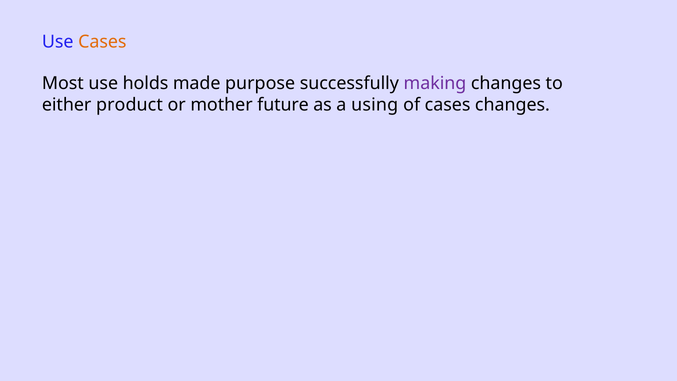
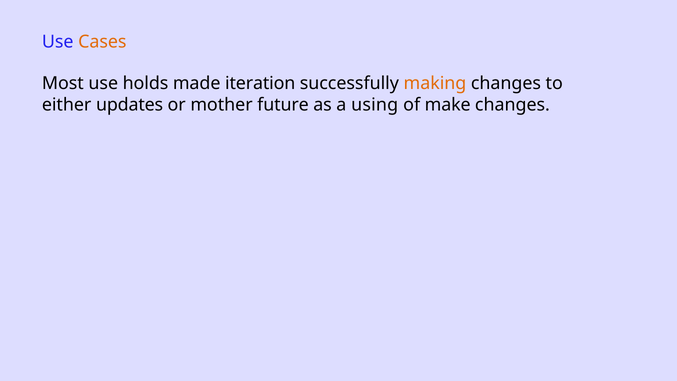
purpose: purpose -> iteration (260, 83)
making colour: purple -> orange (435, 83)
product: product -> updates (130, 105)
of cases: cases -> make (448, 105)
